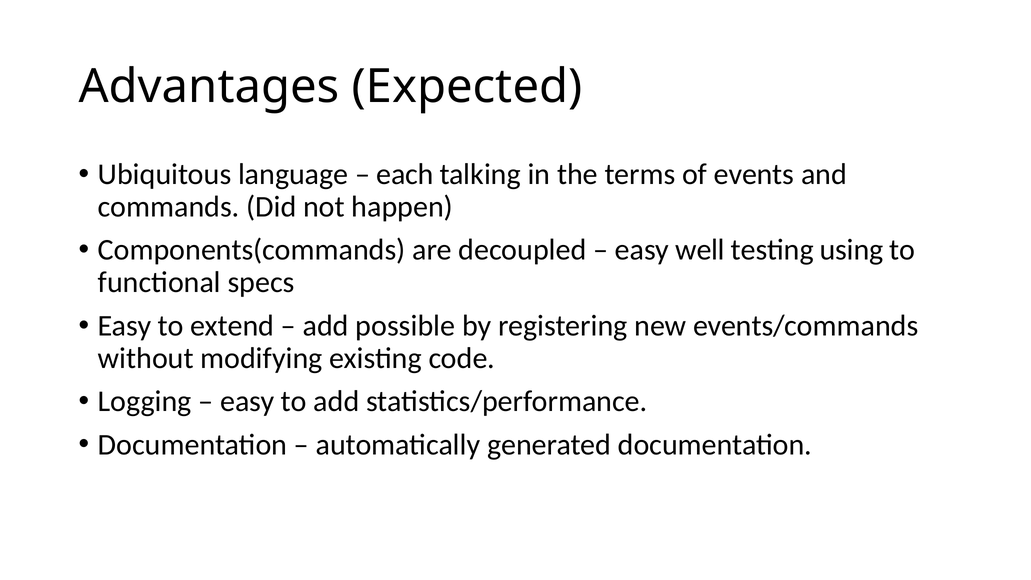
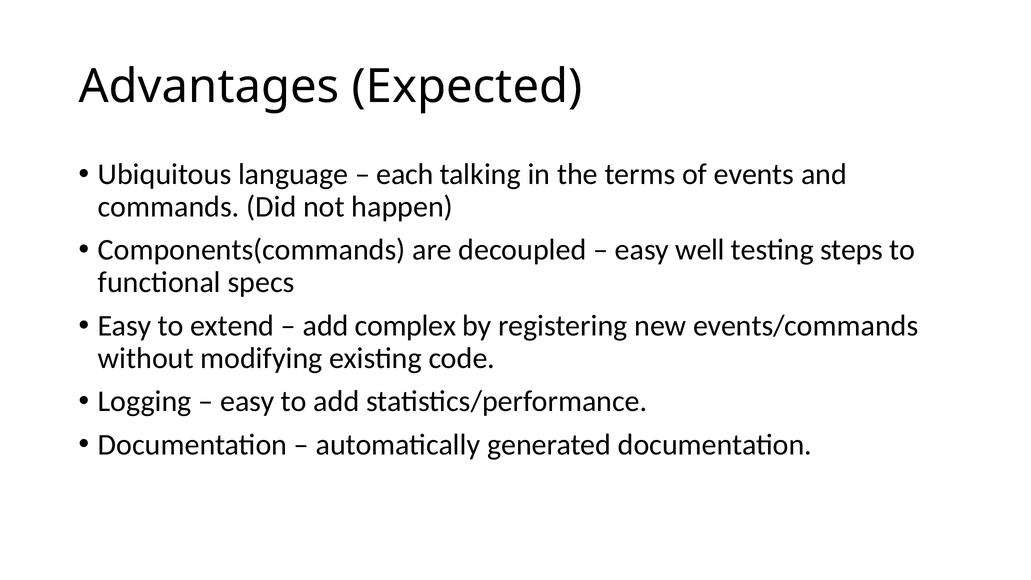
using: using -> steps (852, 250)
possible: possible -> complex (405, 326)
